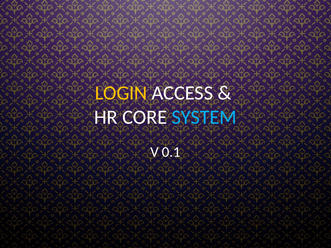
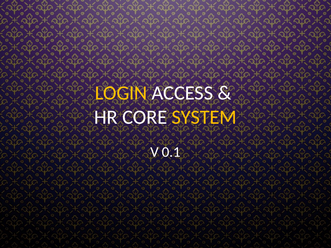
SYSTEM colour: light blue -> yellow (204, 117)
